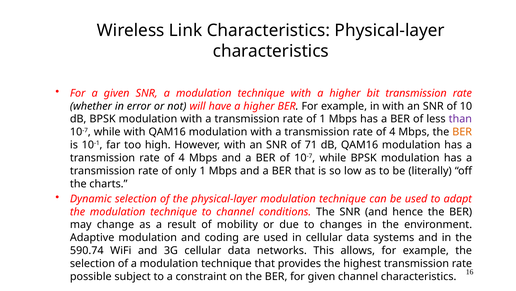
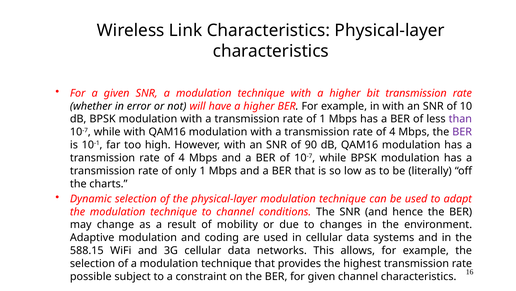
BER colour: orange -> purple (462, 132)
71: 71 -> 90 (311, 145)
590.74: 590.74 -> 588.15 (87, 250)
